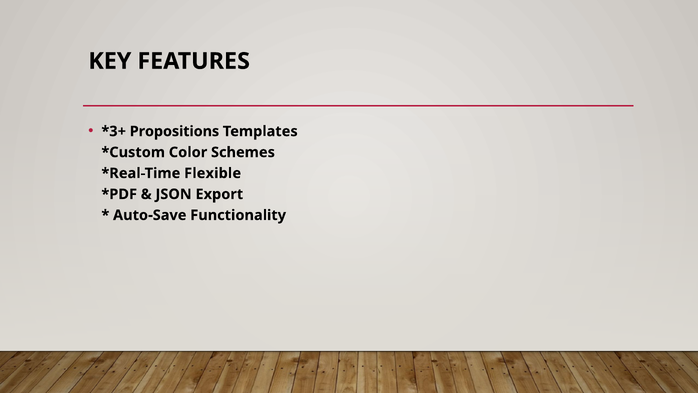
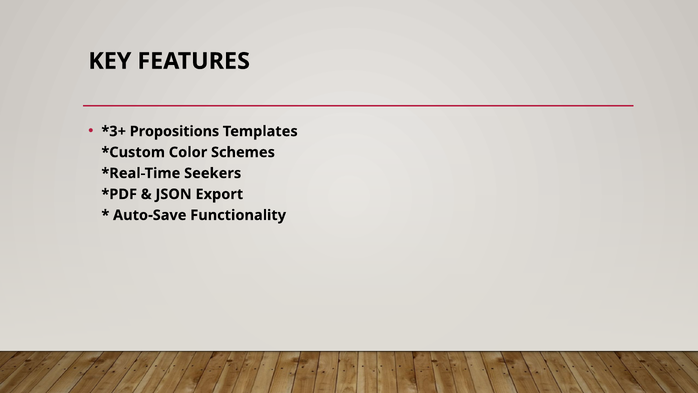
Flexible: Flexible -> Seekers (213, 173)
